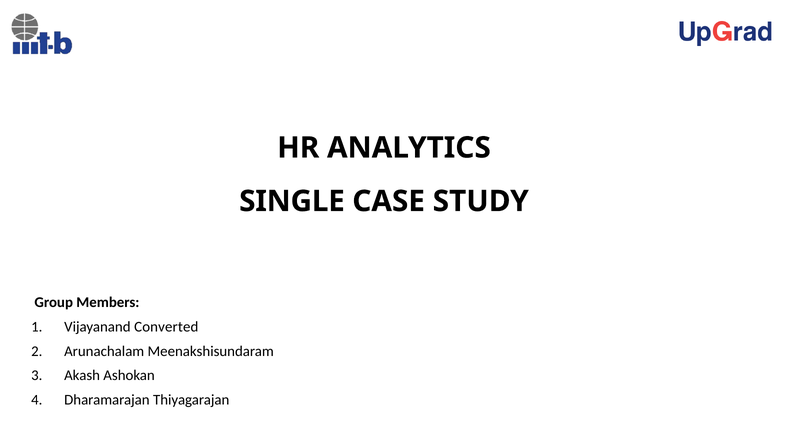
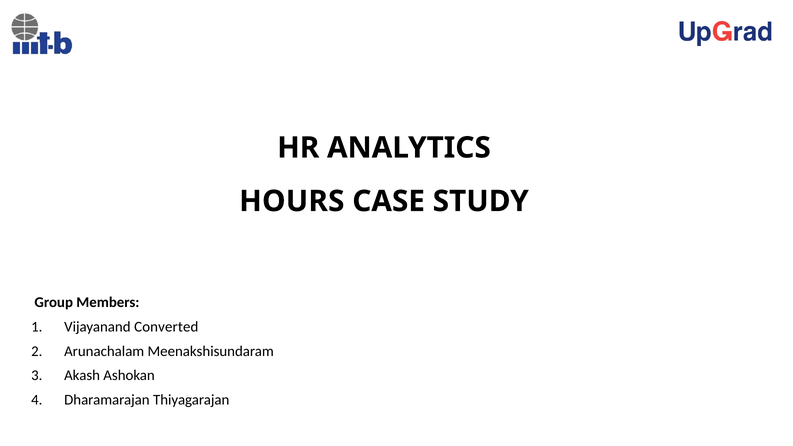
SINGLE: SINGLE -> HOURS (292, 201)
